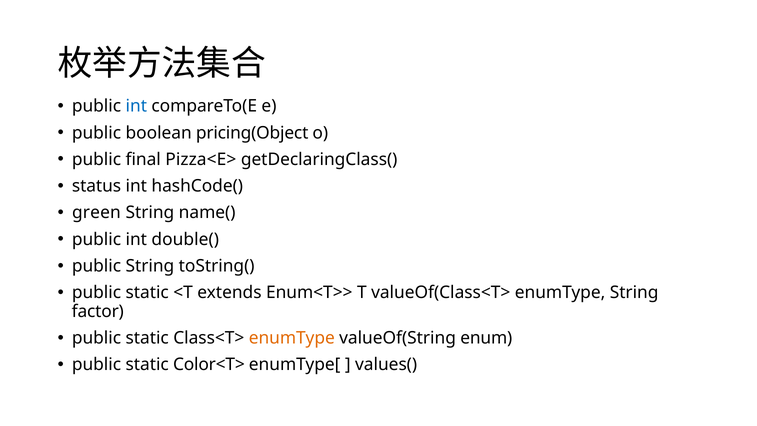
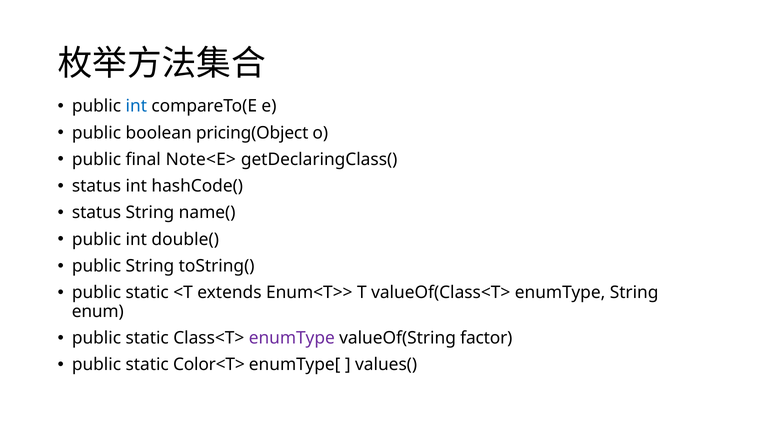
Pizza<E>: Pizza<E> -> Note<E> (201, 159)
green: green -> status (97, 213)
factor: factor -> enum (98, 311)
enumType colour: orange -> purple (292, 338)
enum: enum -> factor (486, 338)
